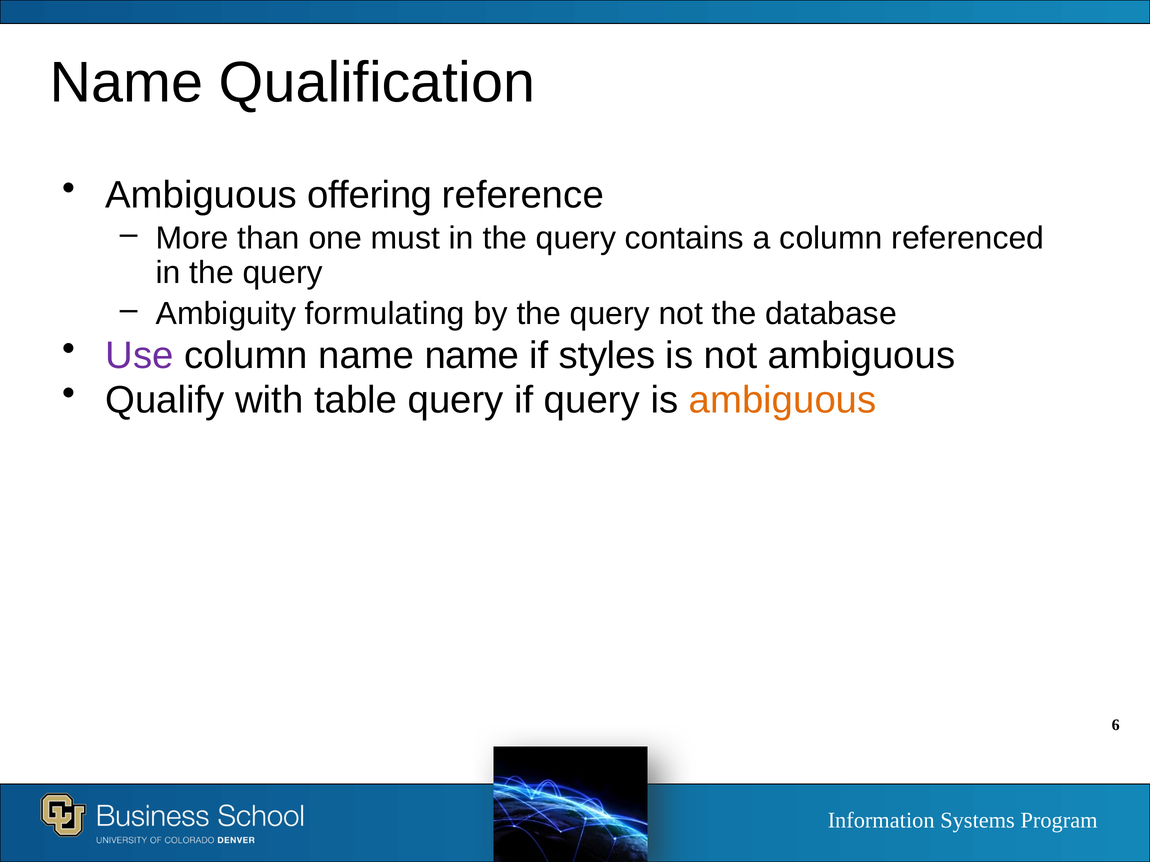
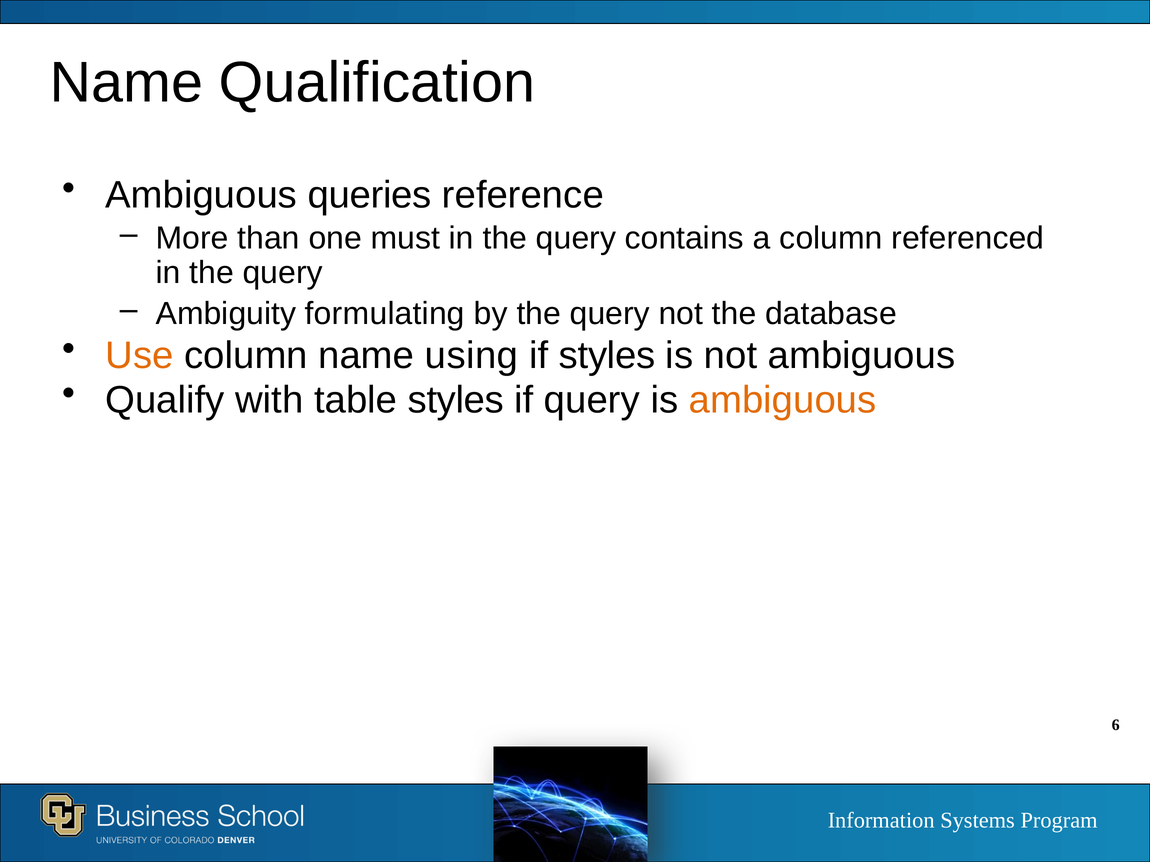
offering: offering -> queries (370, 195)
Use colour: purple -> orange (140, 356)
name name: name -> using (472, 356)
table query: query -> styles (456, 400)
